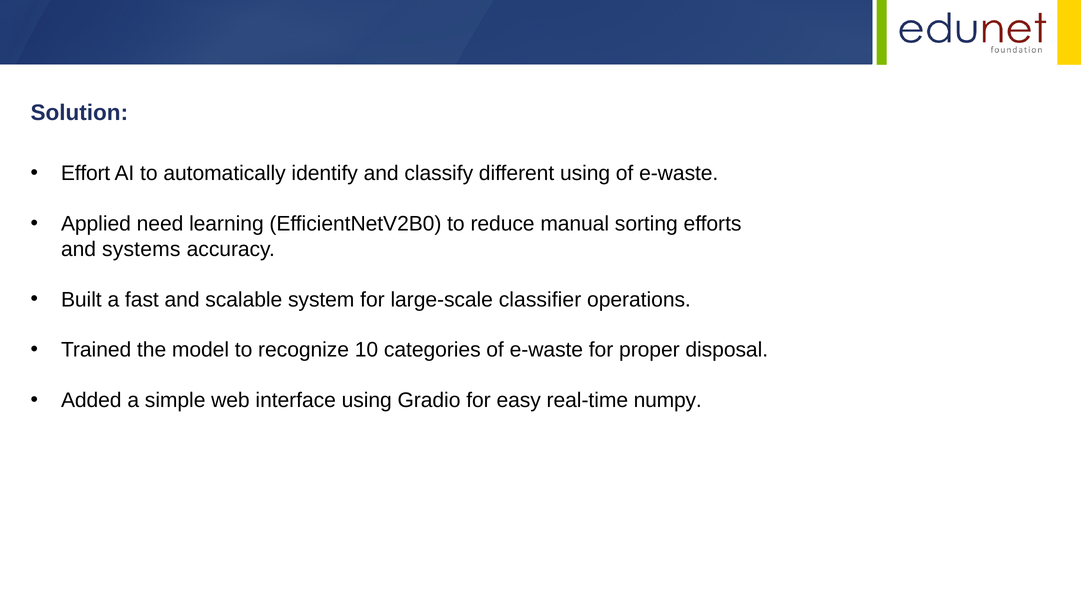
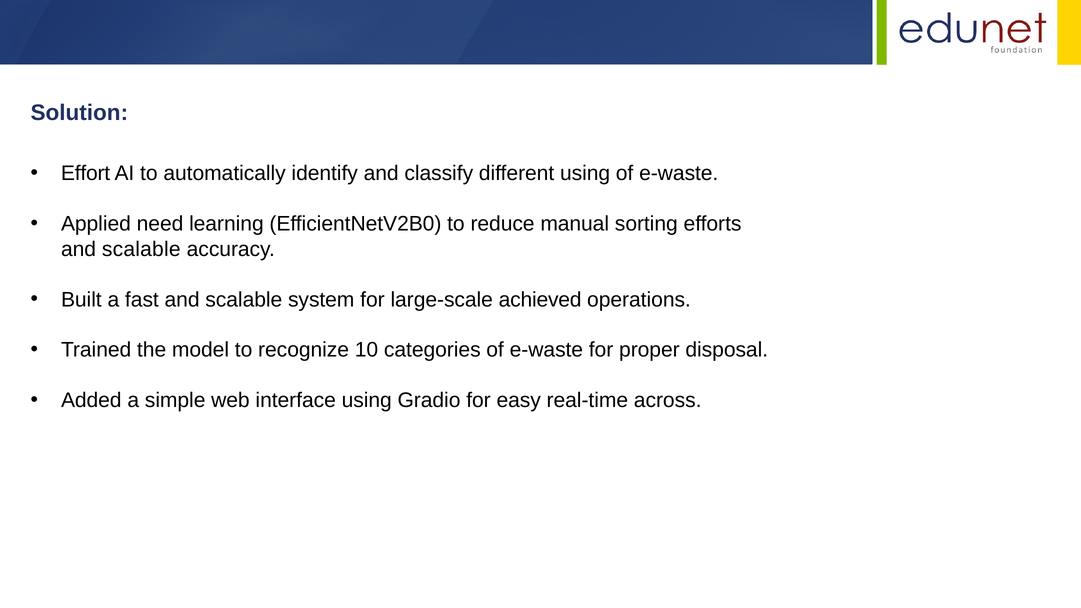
systems: systems -> scalable (141, 249)
classifier: classifier -> achieved (540, 300)
numpy: numpy -> across (668, 400)
